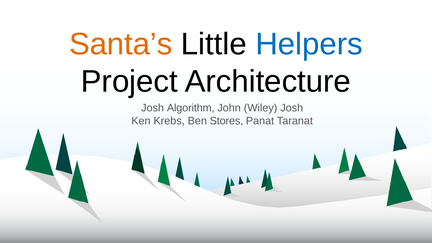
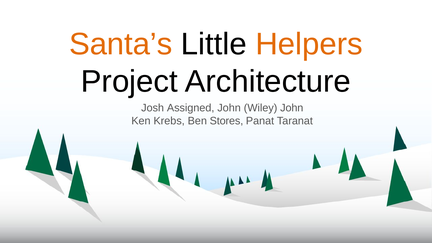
Helpers colour: blue -> orange (309, 44)
Algorithm: Algorithm -> Assigned (191, 108)
Wiley Josh: Josh -> John (292, 108)
